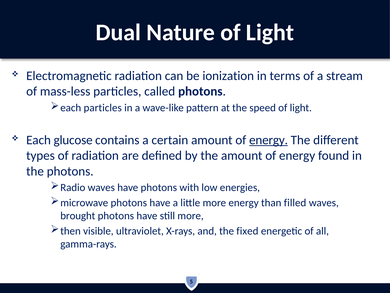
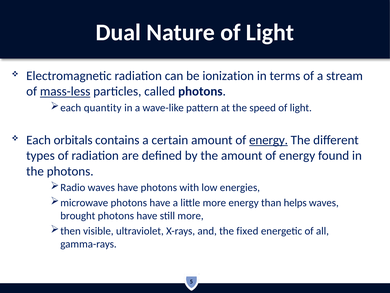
mass-less underline: none -> present (65, 91)
each particles: particles -> quantity (103, 108)
glucose: glucose -> orbitals (73, 140)
filled: filled -> helps (295, 202)
